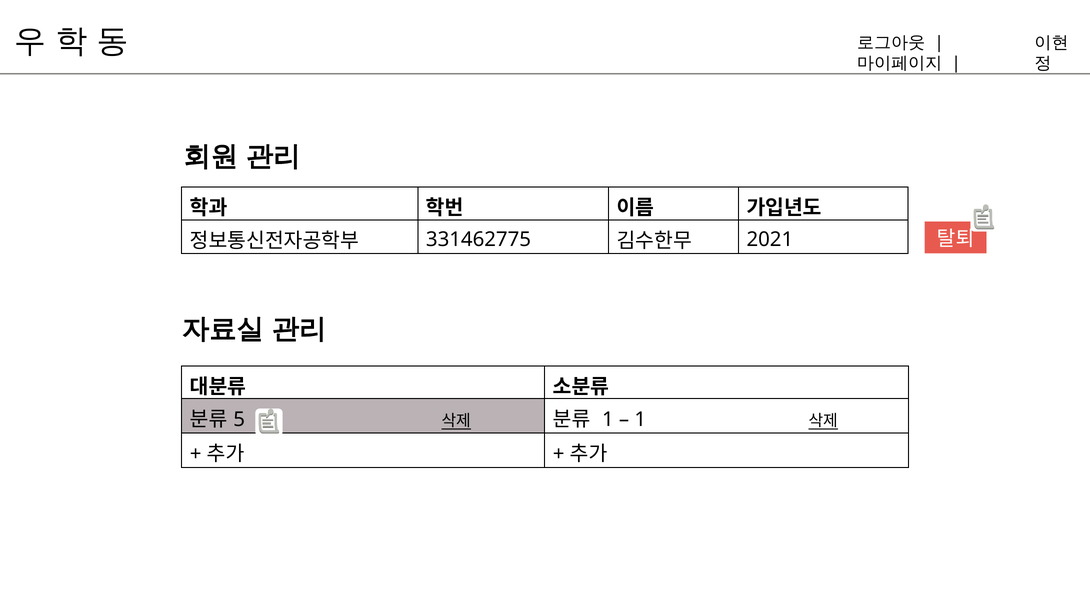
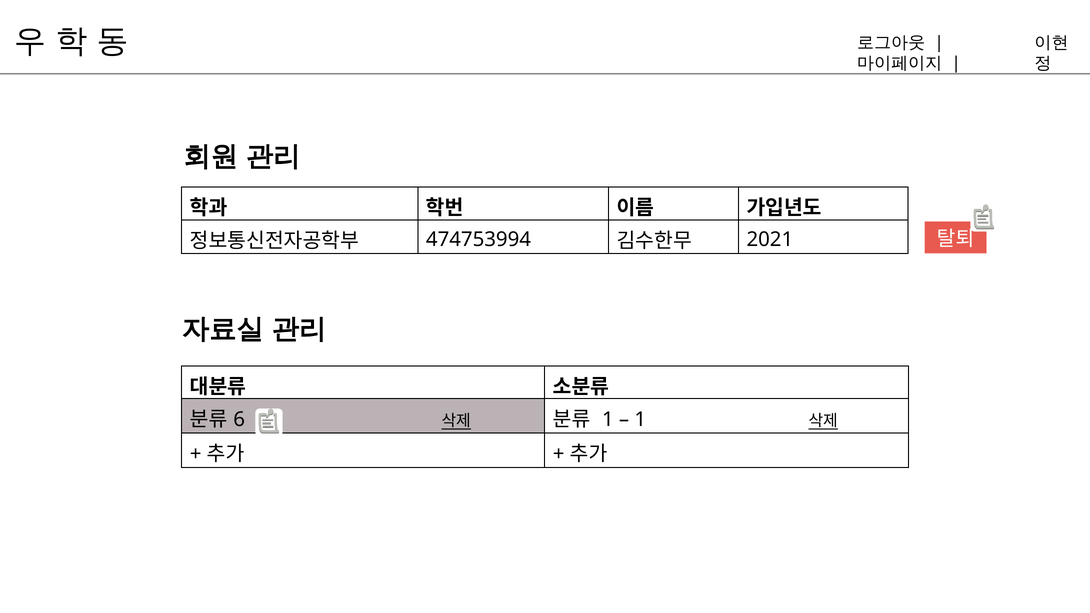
331462775: 331462775 -> 474753994 (478, 239)
5: 5 -> 6 (239, 420)
